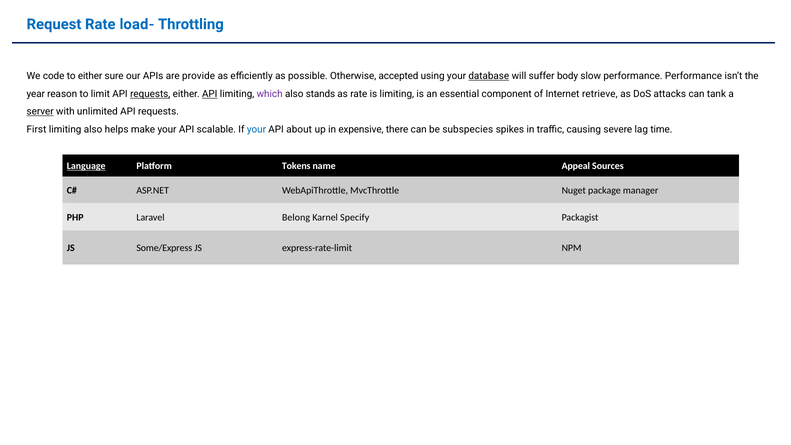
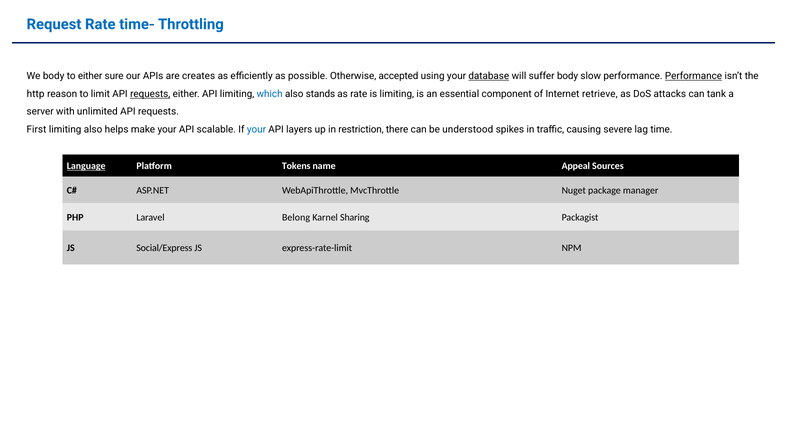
load-: load- -> time- (137, 24)
We code: code -> body (54, 76)
provide: provide -> creates (199, 76)
Performance underline: none -> present (694, 76)
year: year -> http (36, 94)
API underline: present -> none (210, 94)
which colour: purple -> blue (270, 94)
server underline: present -> none (40, 112)
about: about -> layers (299, 129)
expensive: expensive -> restriction (361, 129)
subspecies: subspecies -> understood (468, 129)
Specify: Specify -> Sharing (355, 217)
Some/Express: Some/Express -> Social/Express (164, 248)
